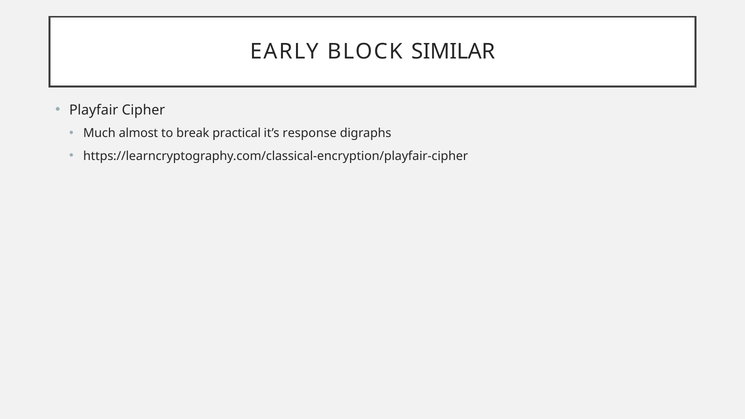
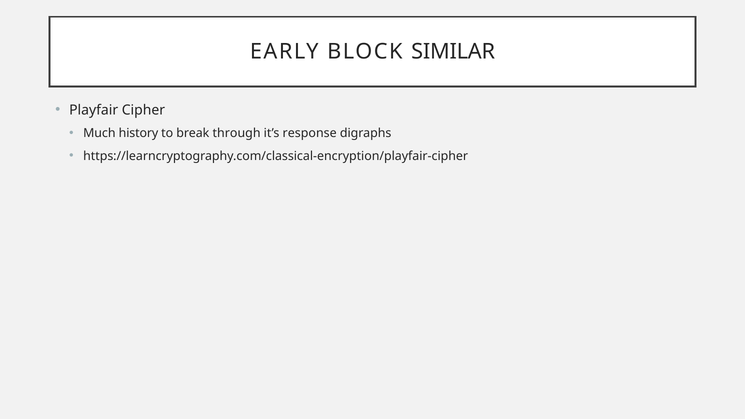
almost: almost -> history (138, 133)
practical: practical -> through (237, 133)
